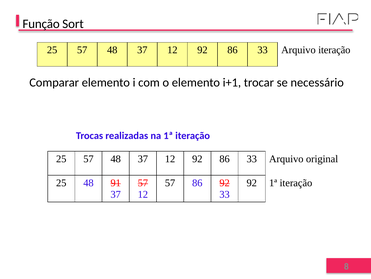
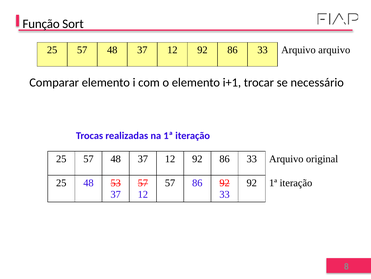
Arquivo iteração: iteração -> arquivo (334, 50)
91: 91 -> 53 (116, 182)
